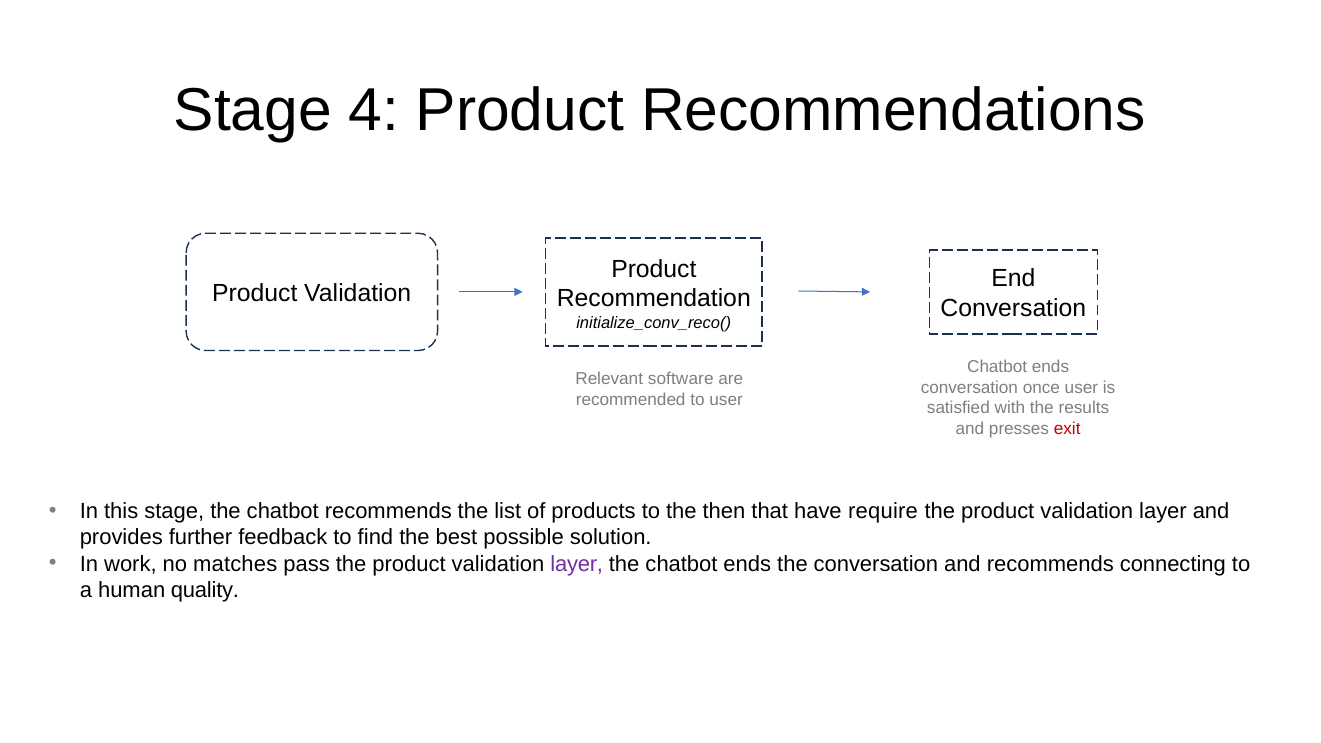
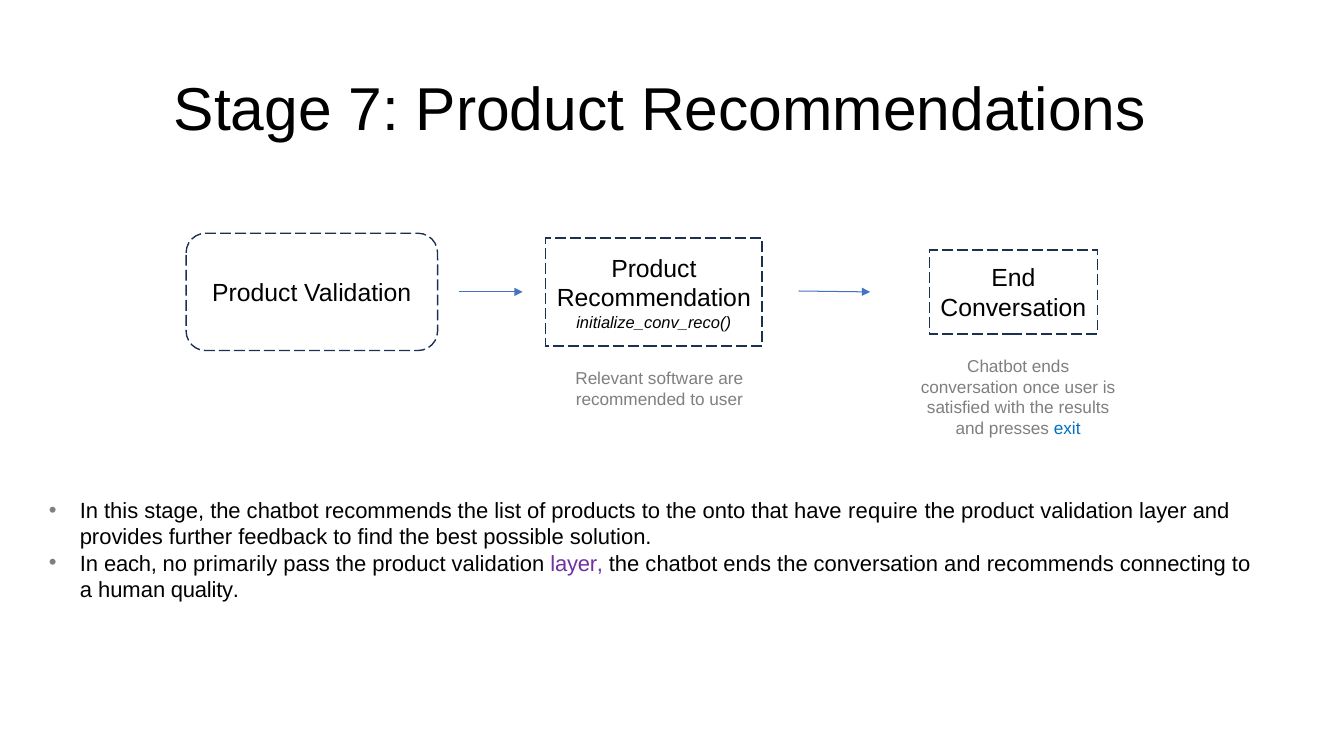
4: 4 -> 7 (374, 111)
exit colour: red -> blue (1067, 429)
then: then -> onto (724, 511)
work: work -> each (130, 564)
matches: matches -> primarily (235, 564)
